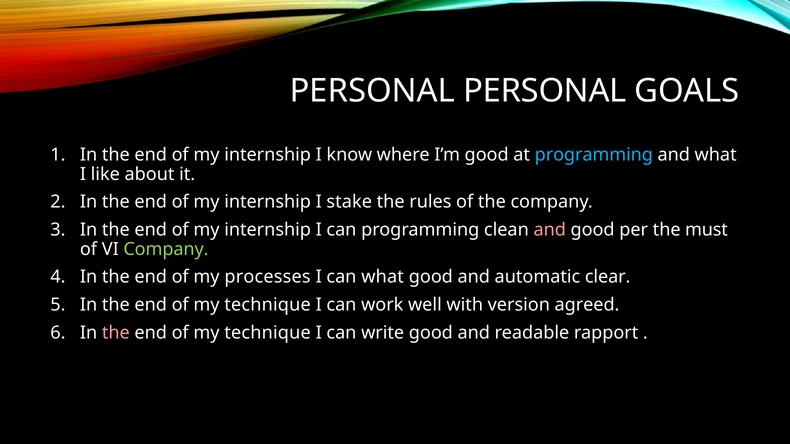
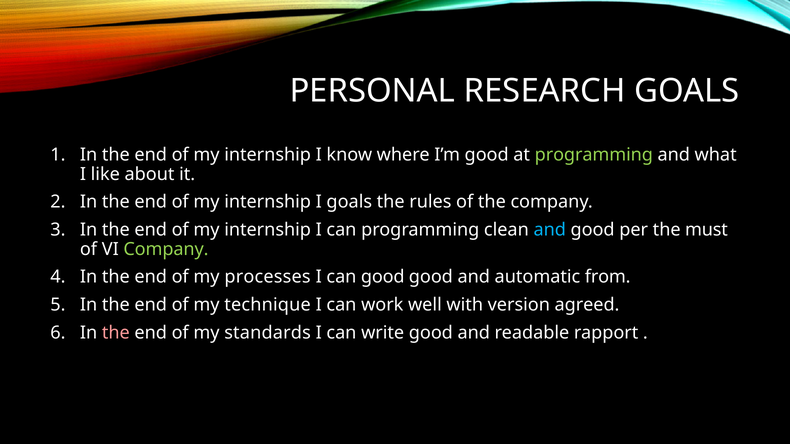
PERSONAL PERSONAL: PERSONAL -> RESEARCH (545, 91)
programming colour: light blue -> light green (594, 155)
I stake: stake -> goals (349, 202)
and colour: pink -> light blue (550, 230)
can what: what -> good (383, 277)
clear: clear -> from (608, 277)
technique: technique -> standards (268, 333)
